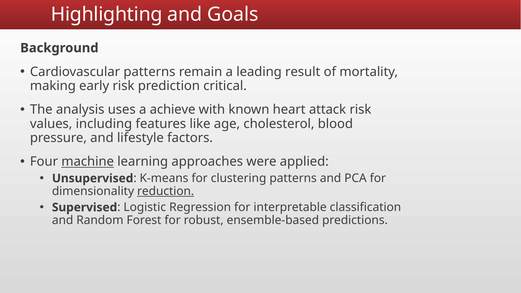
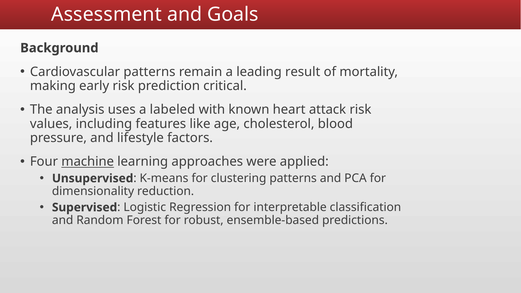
Highlighting: Highlighting -> Assessment (106, 15)
achieve: achieve -> labeled (172, 110)
reduction underline: present -> none (166, 191)
